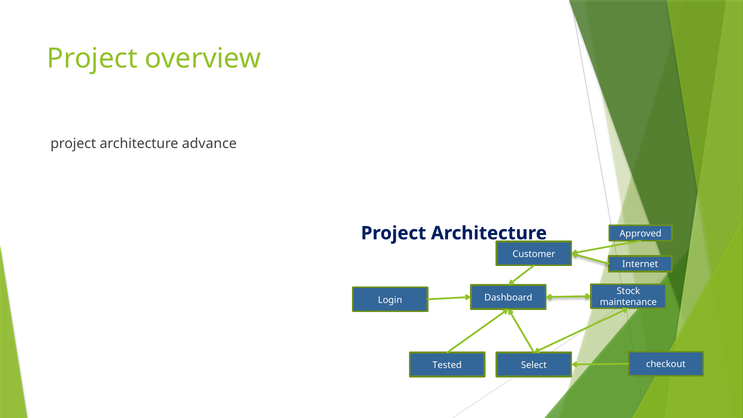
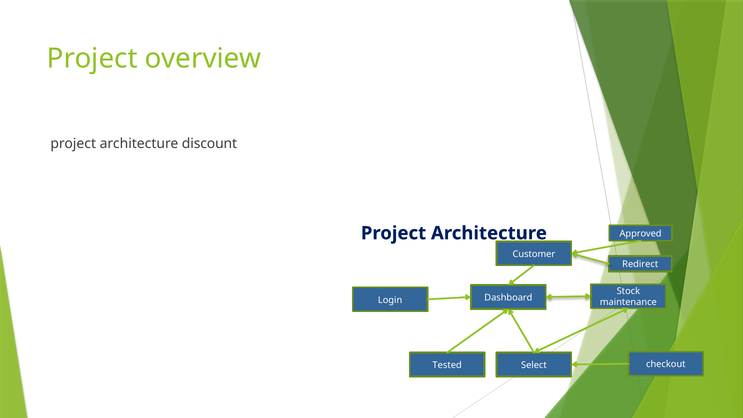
advance: advance -> discount (209, 144)
Internet: Internet -> Redirect (640, 264)
